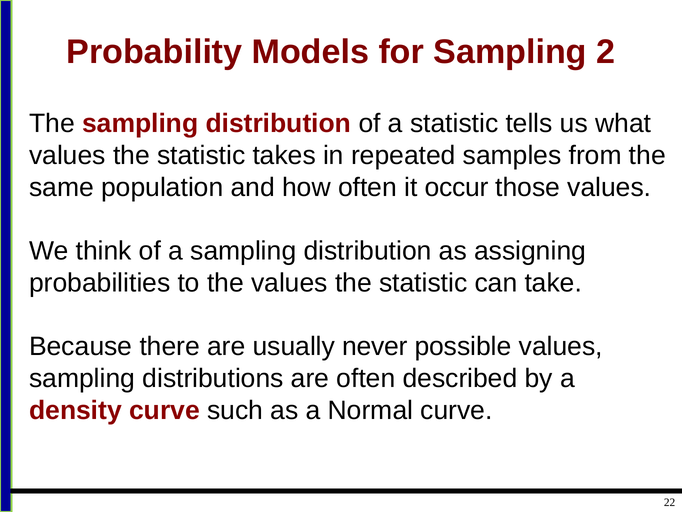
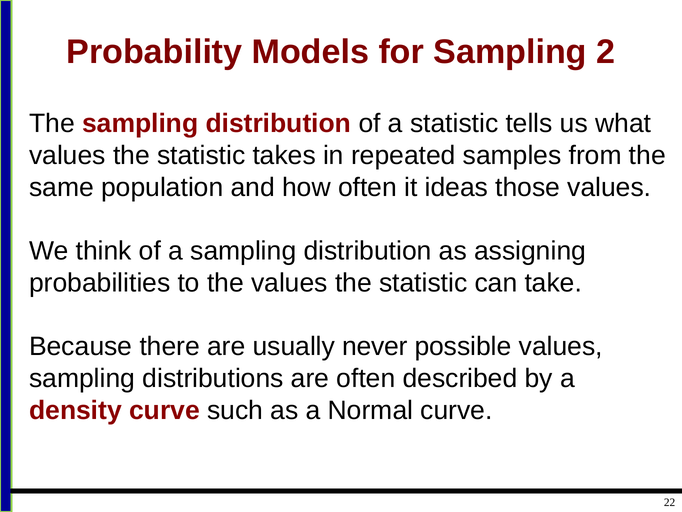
occur: occur -> ideas (456, 187)
